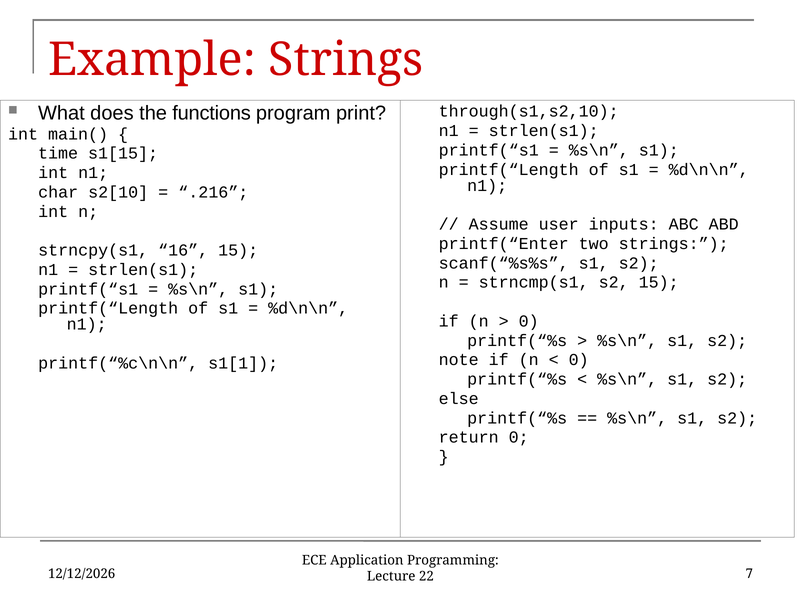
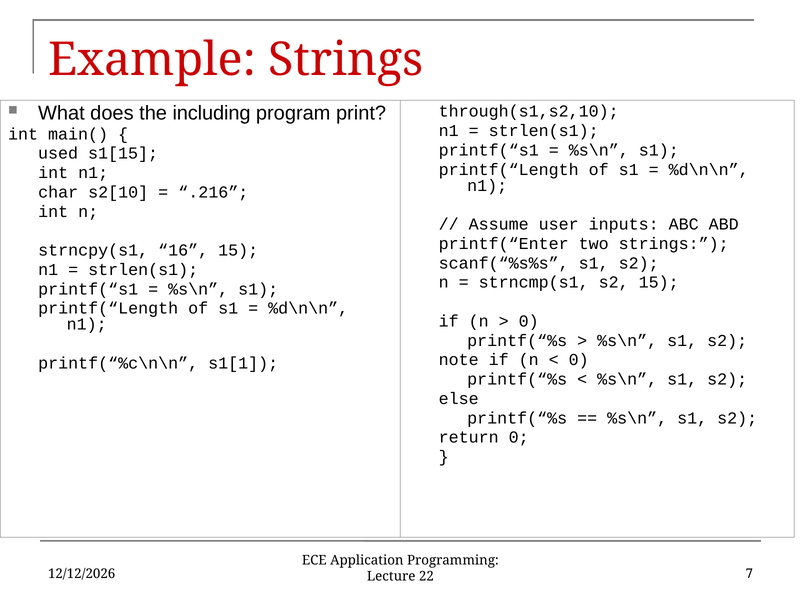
functions: functions -> including (212, 113)
time: time -> used (58, 153)
